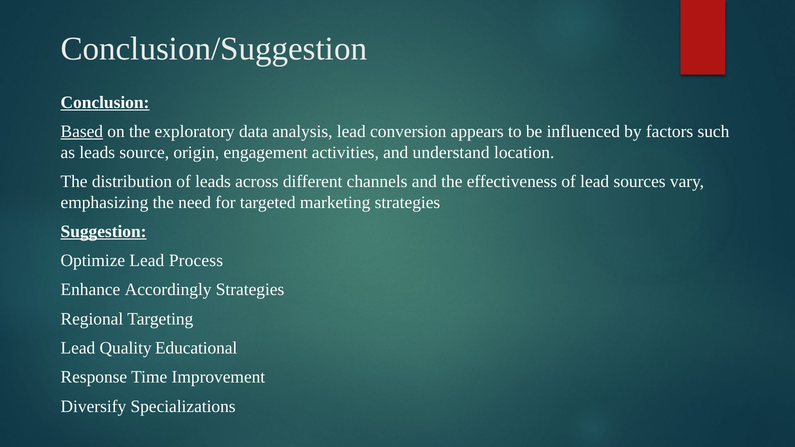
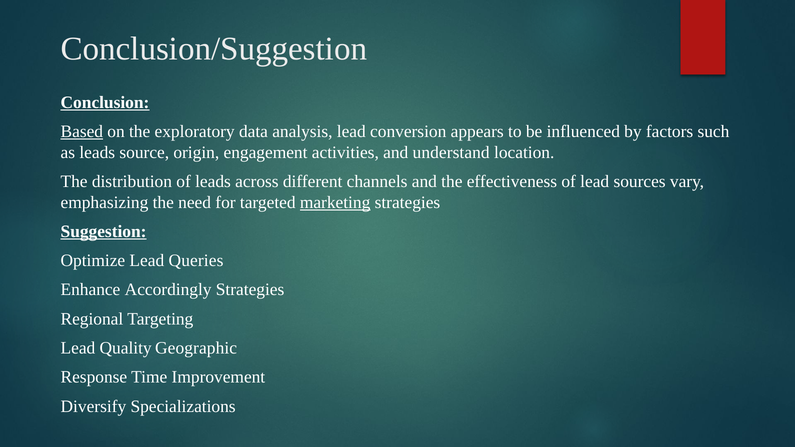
marketing underline: none -> present (335, 202)
Process: Process -> Queries (196, 261)
Educational: Educational -> Geographic (196, 348)
